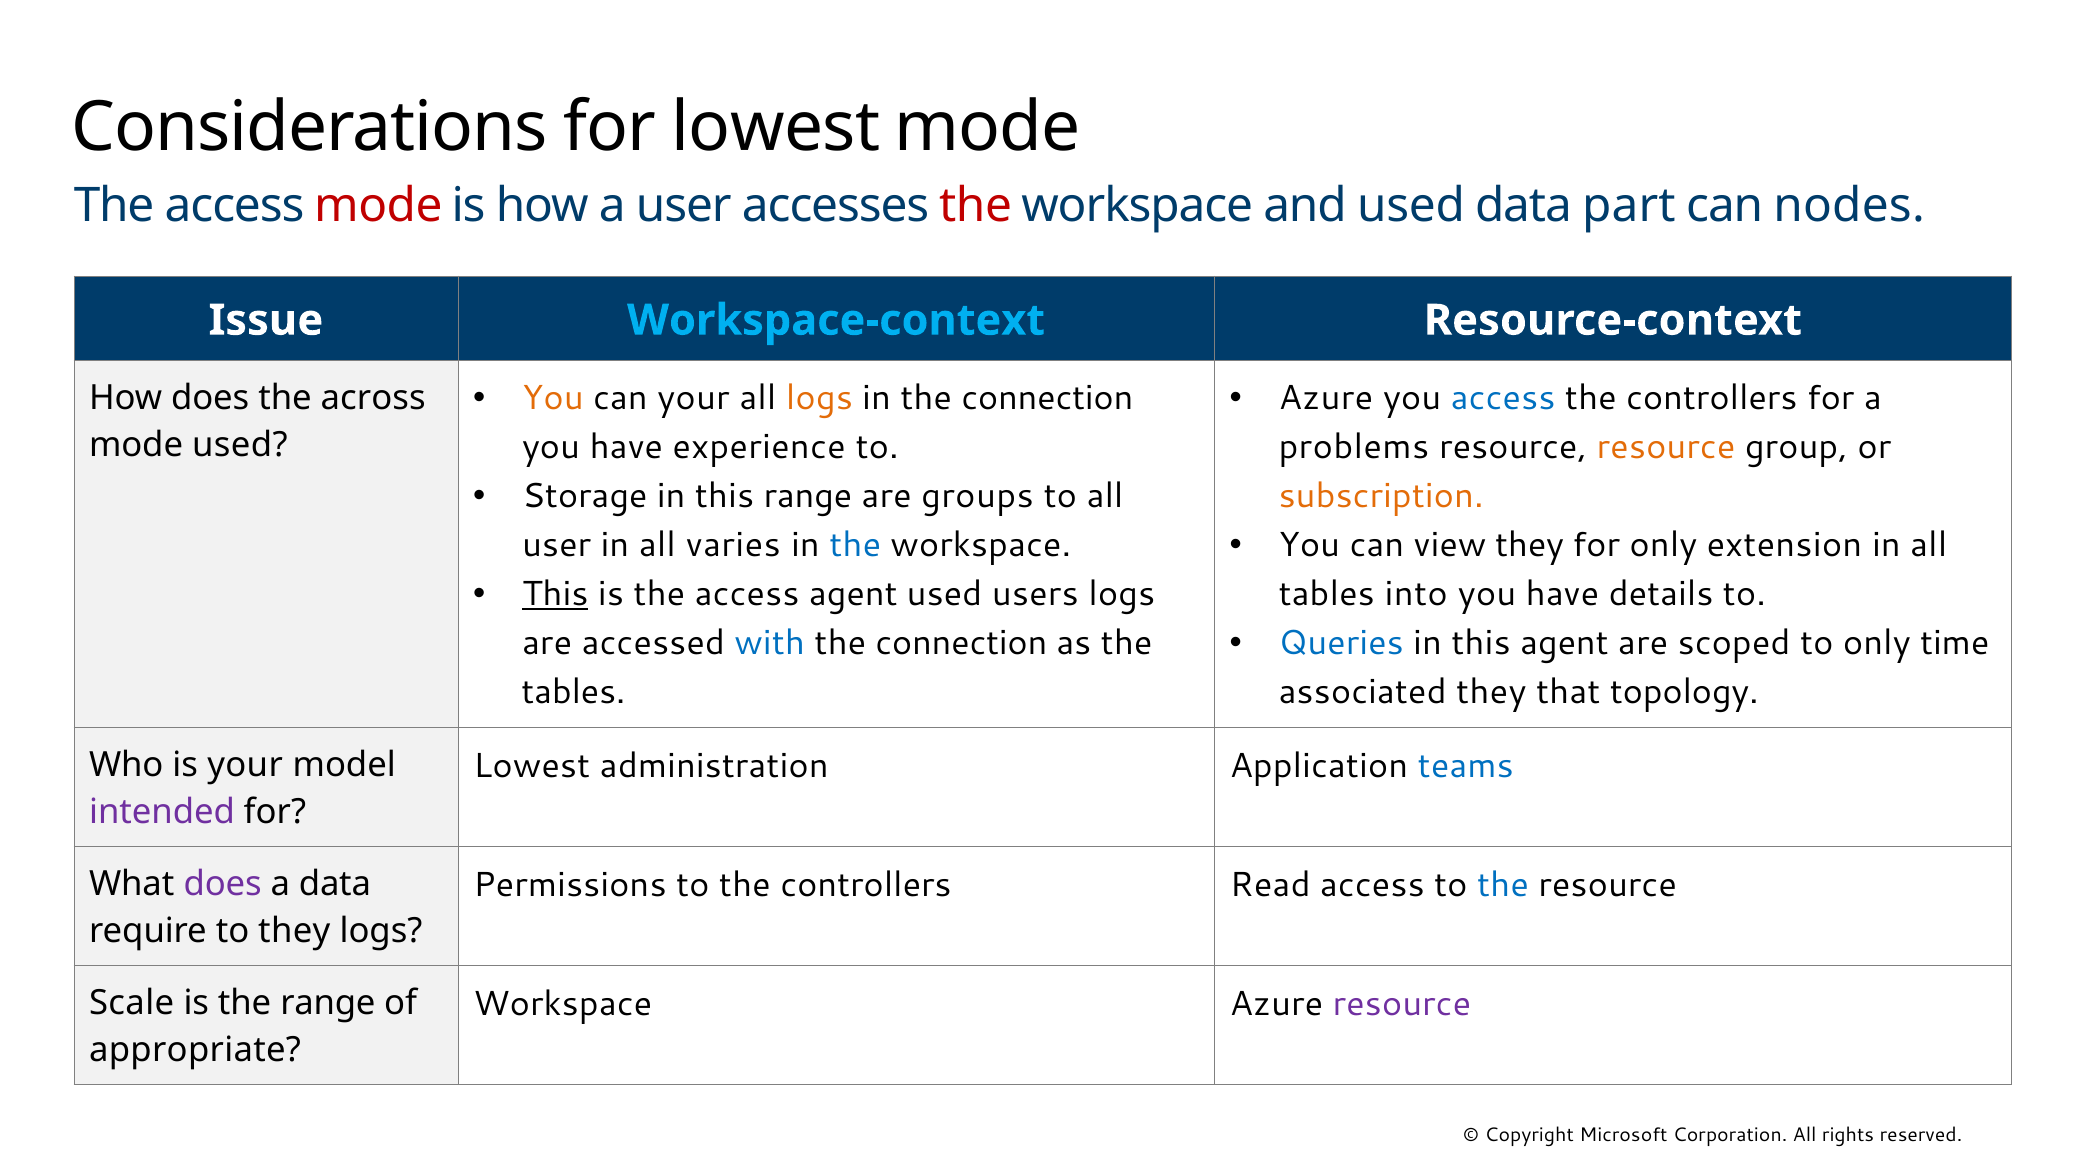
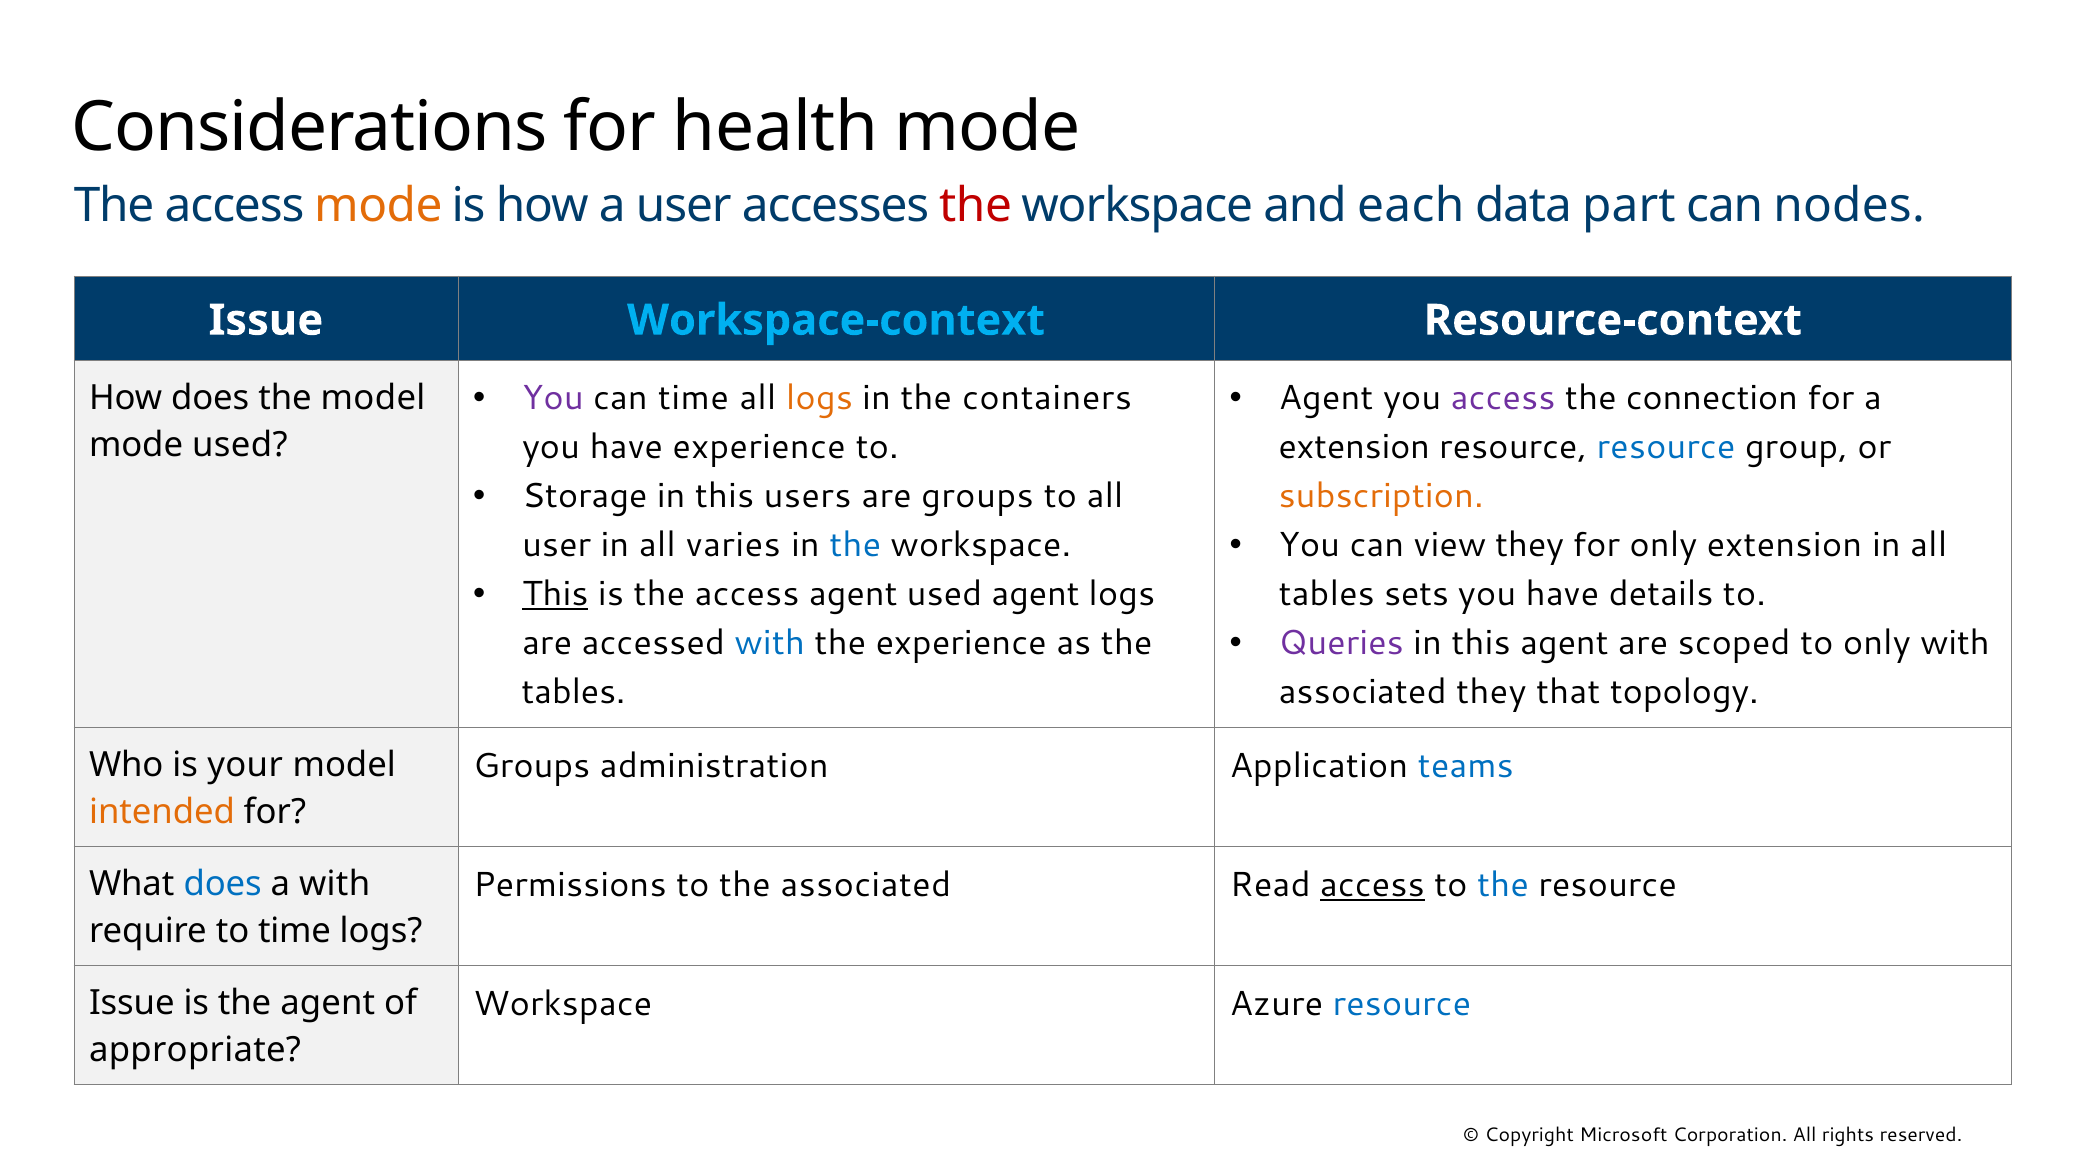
Considerations for lowest: lowest -> health (776, 128)
mode colour: red -> orange (378, 206)
and used: used -> each (1411, 206)
You colour: orange -> purple (553, 398)
can your: your -> time (693, 398)
in the connection: connection -> containers (1047, 398)
Azure: Azure -> Agent (1326, 398)
access colour: blue -> purple (1503, 398)
controllers: controllers -> connection (1712, 398)
the across: across -> model (373, 398)
problems: problems -> extension (1354, 447)
resource colour: orange -> blue (1666, 447)
this range: range -> users (808, 496)
used users: users -> agent (1036, 594)
into: into -> sets (1417, 594)
Queries colour: blue -> purple (1341, 643)
only time: time -> with (1955, 643)
connection: connection -> experience (961, 643)
Lowest: Lowest -> Groups (532, 766)
intended colour: purple -> orange (162, 812)
to the controllers: controllers -> associated (866, 885)
access underline: none -> present (1372, 885)
does colour: purple -> blue (223, 884)
a data: data -> with (335, 884)
to they: they -> time (295, 931)
resource colour: purple -> blue (1402, 1004)
Scale: Scale -> Issue (132, 1003)
the range: range -> agent (328, 1003)
